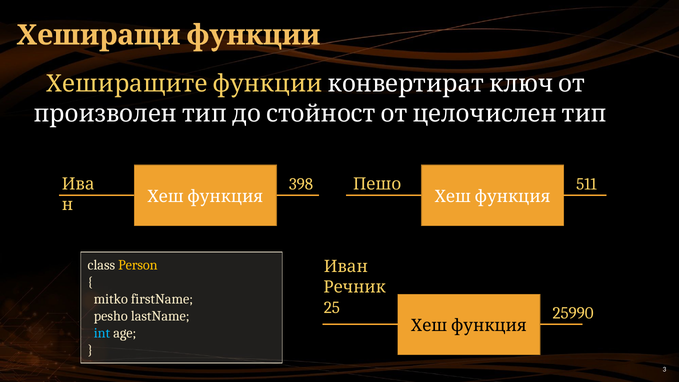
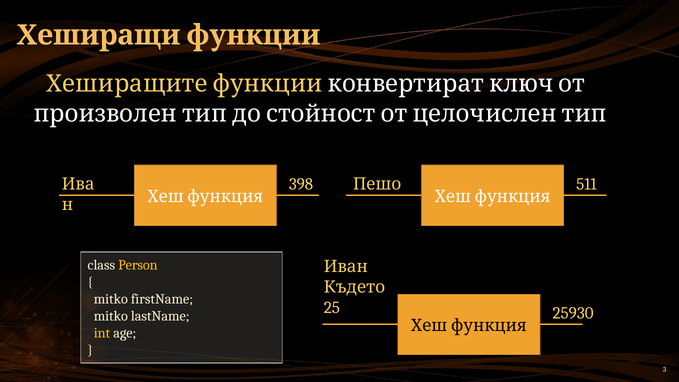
Речник: Речник -> Където (354, 287)
25990: 25990 -> 25930 (573, 313)
pesho: pesho -> mitko (111, 316)
int colour: light blue -> yellow (102, 333)
